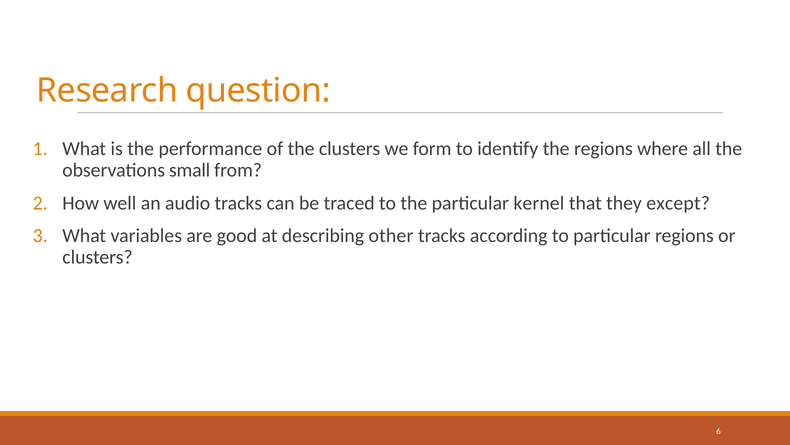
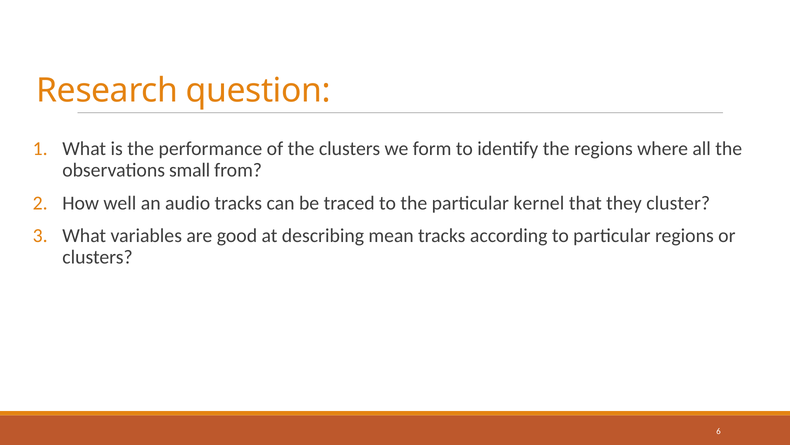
except: except -> cluster (678, 203)
other: other -> mean (391, 236)
